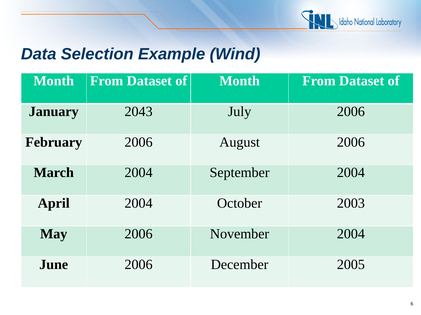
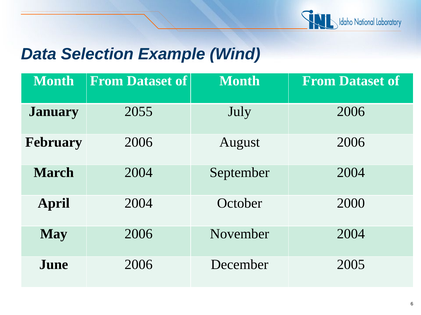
2043: 2043 -> 2055 (139, 112)
2003: 2003 -> 2000 (351, 204)
